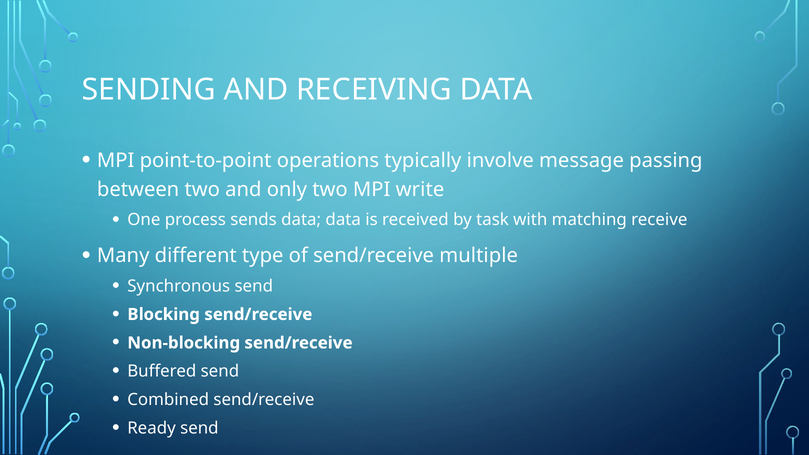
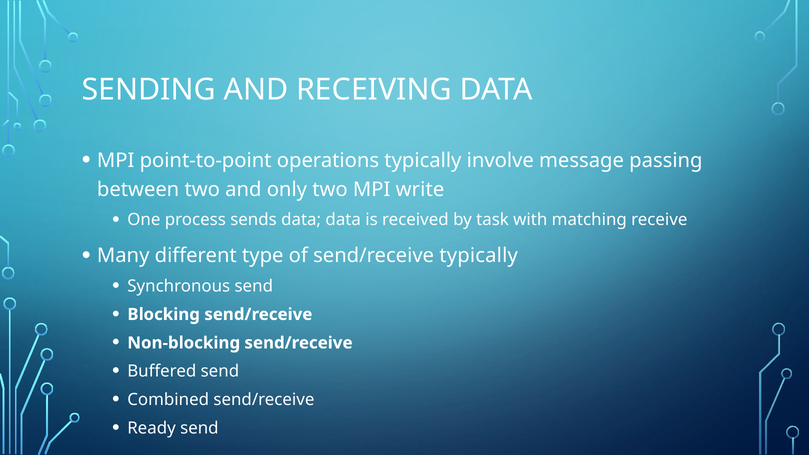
send/receive multiple: multiple -> typically (479, 256)
